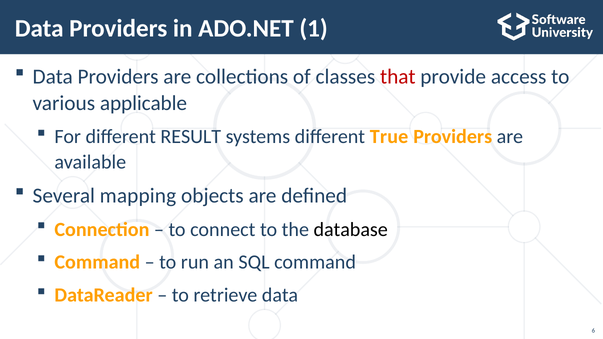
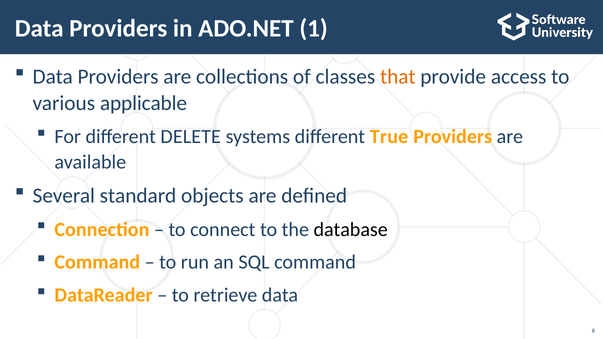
that colour: red -> orange (398, 77)
RESULT: RESULT -> DELETE (191, 137)
mapping: mapping -> standard (138, 196)
